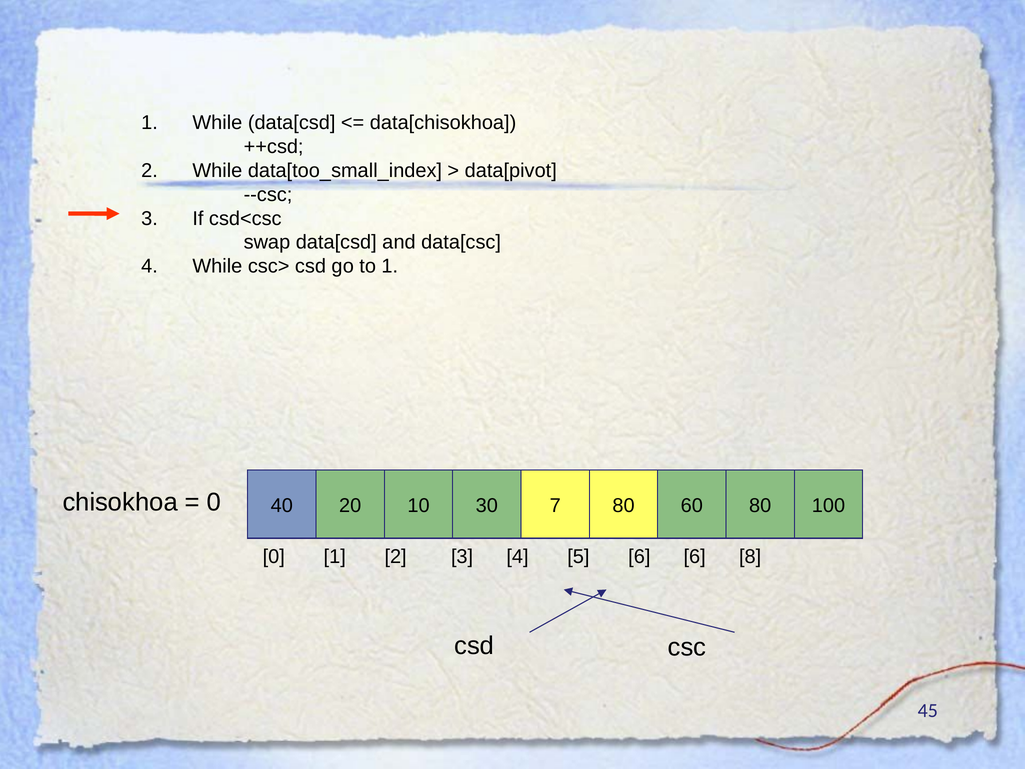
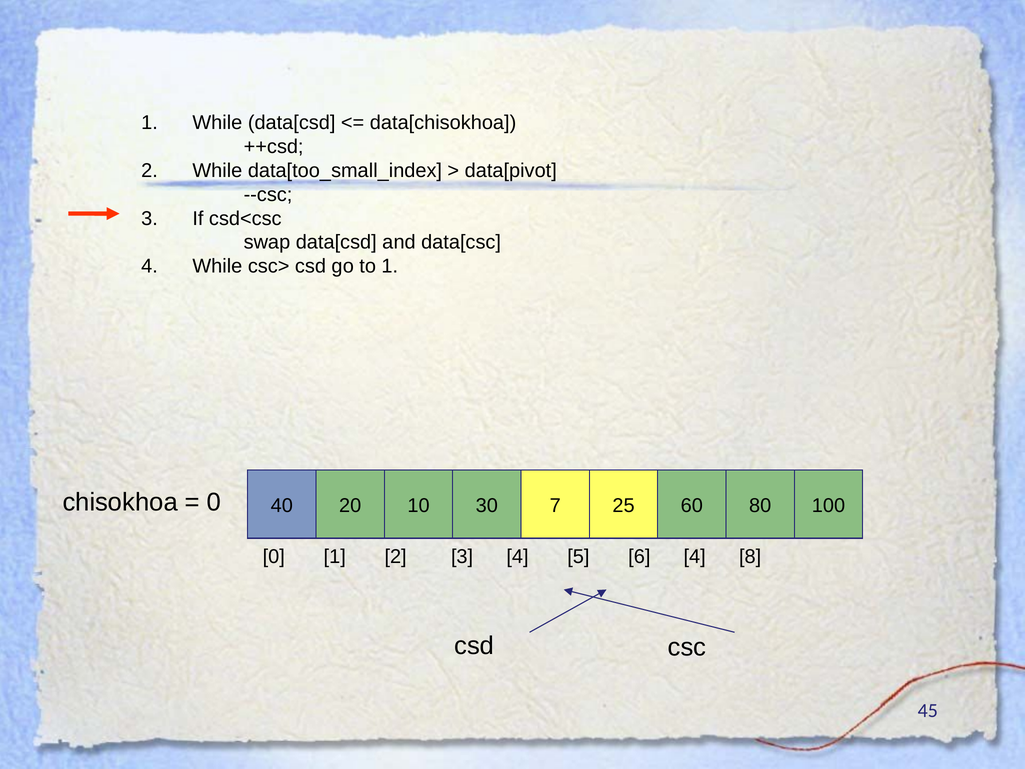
7 80: 80 -> 25 (624, 505)
6 6: 6 -> 4 (695, 557)
